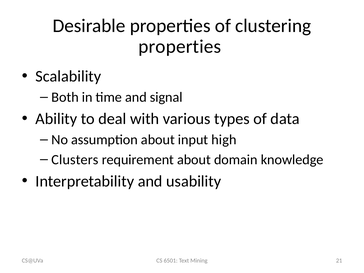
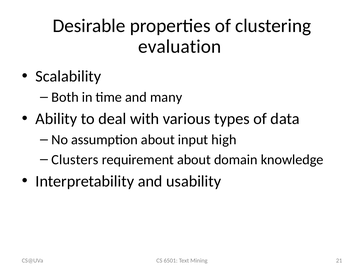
properties: properties -> evaluation (180, 47)
signal: signal -> many (166, 97)
